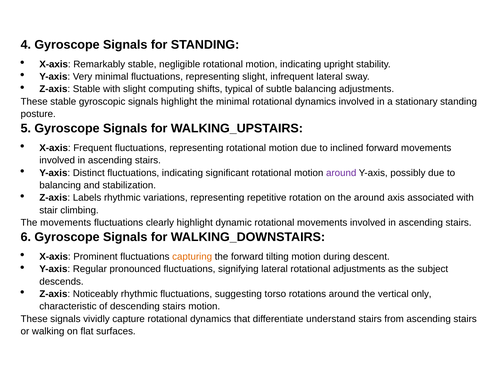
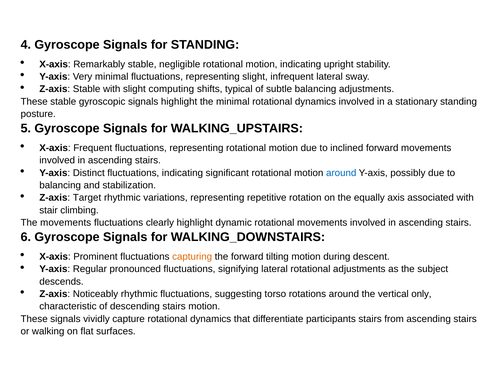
around colour: purple -> blue (341, 173)
Labels: Labels -> Target (87, 198)
the around: around -> equally (369, 198)
understand: understand -> participants (331, 319)
